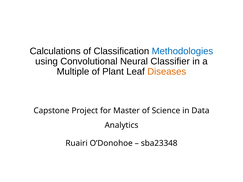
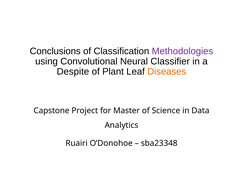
Calculations: Calculations -> Conclusions (55, 51)
Methodologies colour: blue -> purple (182, 51)
Multiple: Multiple -> Despite (73, 72)
